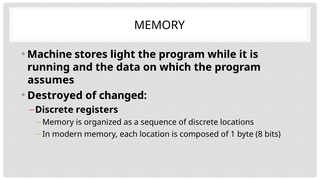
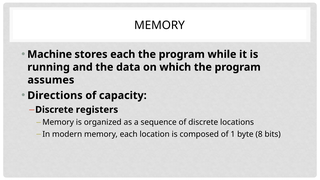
stores light: light -> each (123, 54)
Destroyed: Destroyed -> Directions (55, 95)
changed: changed -> capacity (123, 95)
